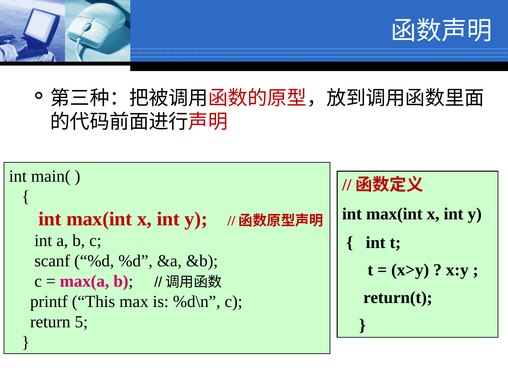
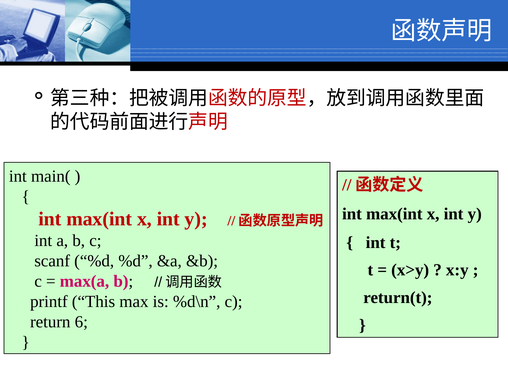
5: 5 -> 6 (81, 322)
